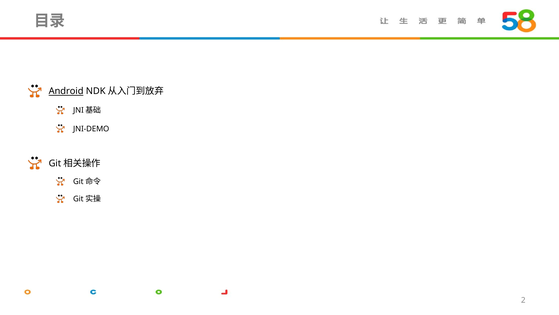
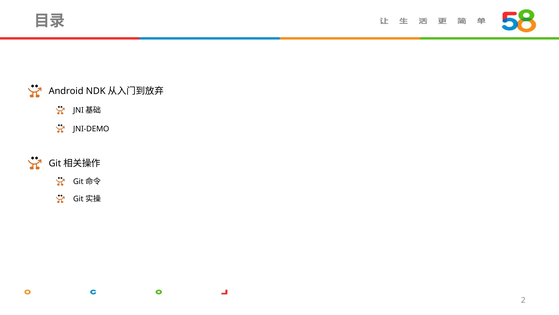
Android underline: present -> none (66, 91)
